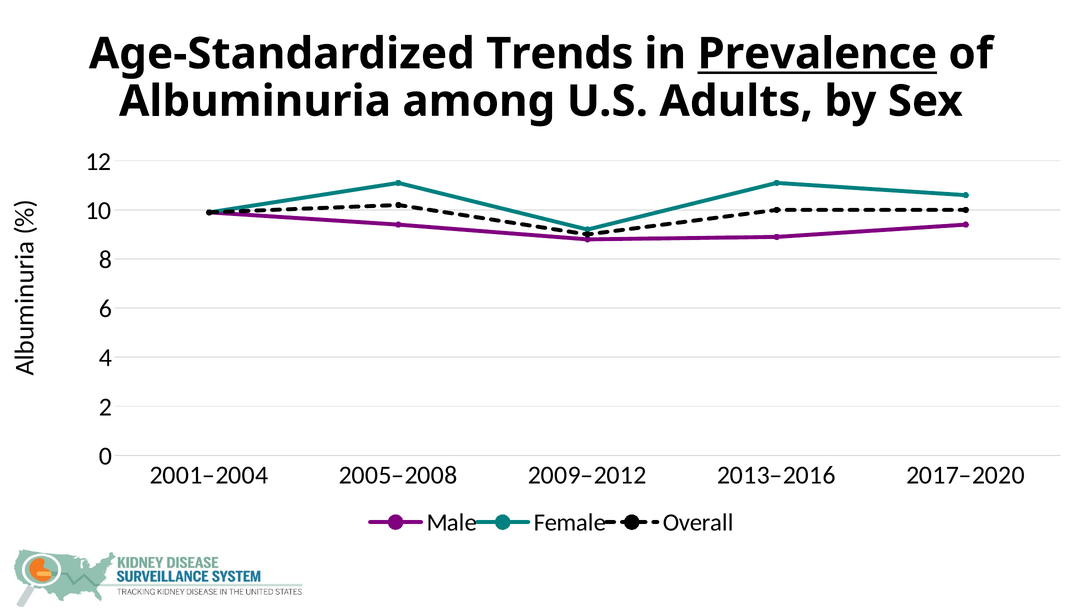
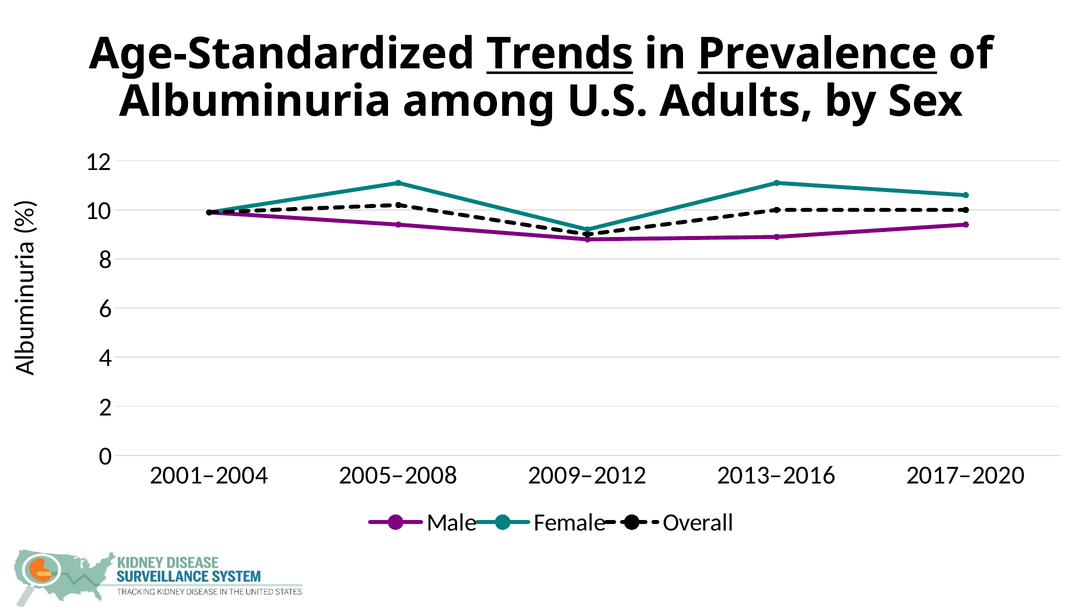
Trends underline: none -> present (560, 54)
